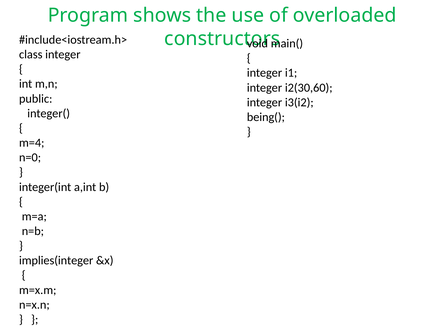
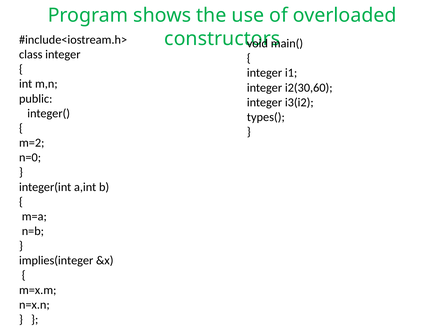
being(: being( -> types( (266, 117)
m=4: m=4 -> m=2 (32, 143)
